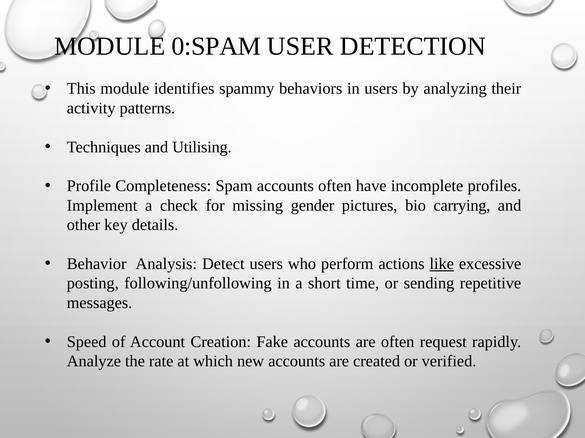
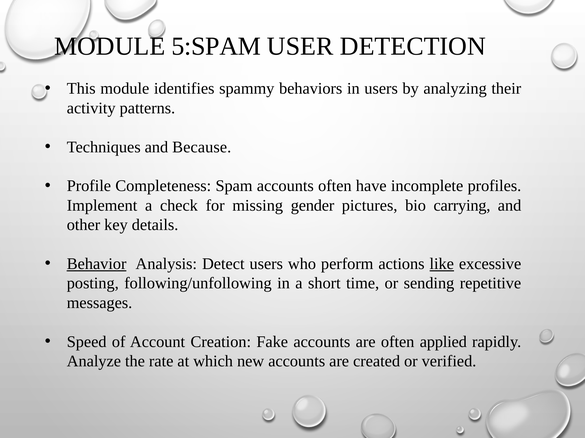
0:SPAM: 0:SPAM -> 5:SPAM (216, 46)
Utilising: Utilising -> Because (202, 147)
Behavior underline: none -> present (97, 264)
request: request -> applied (443, 342)
